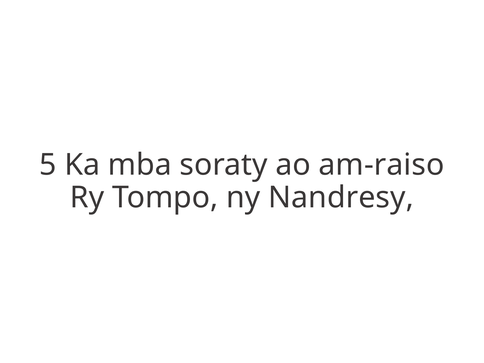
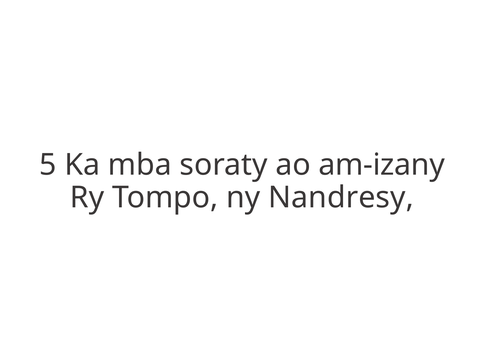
am-raiso: am-raiso -> am-izany (382, 165)
